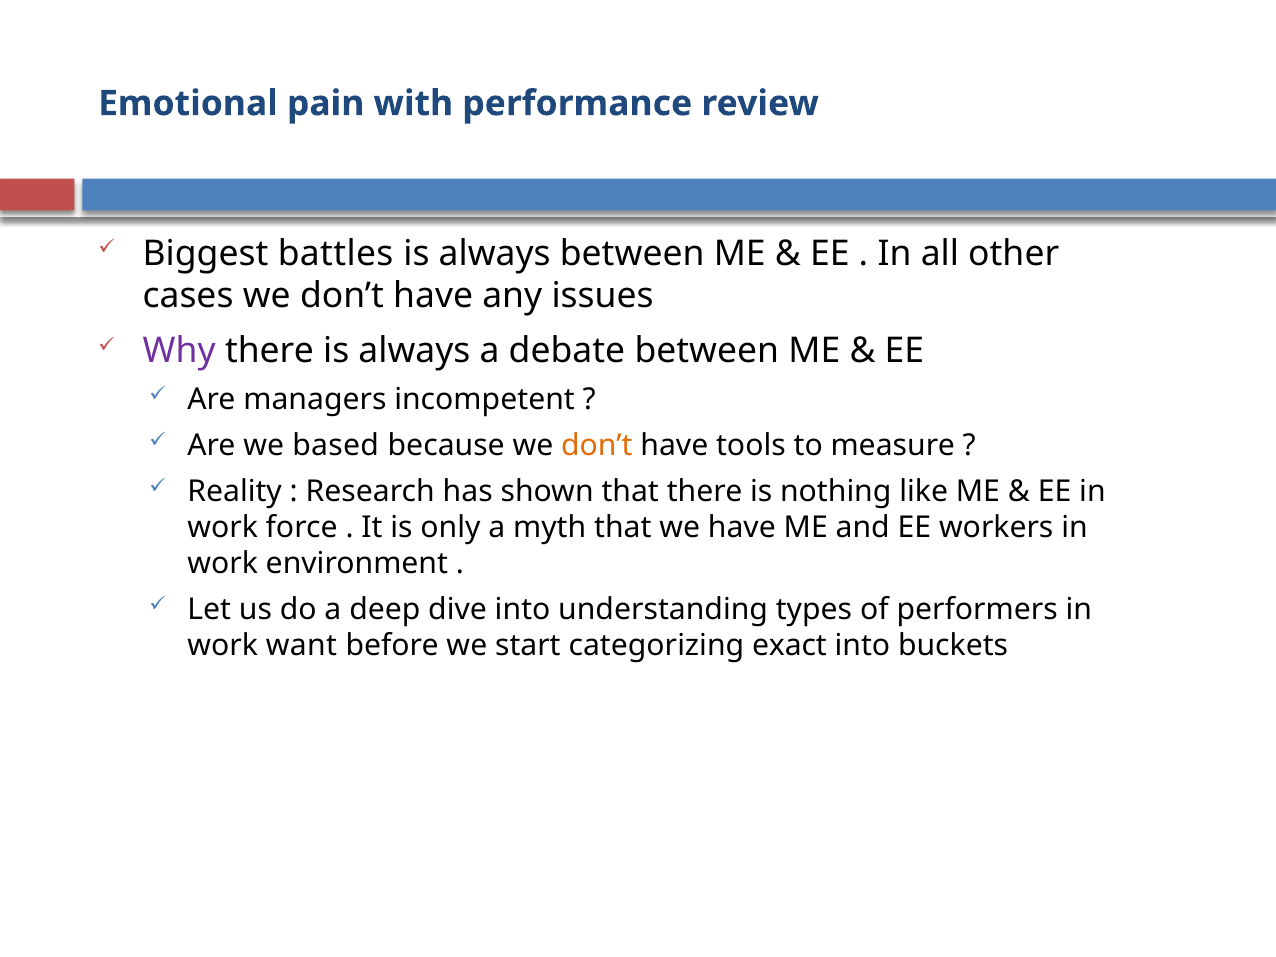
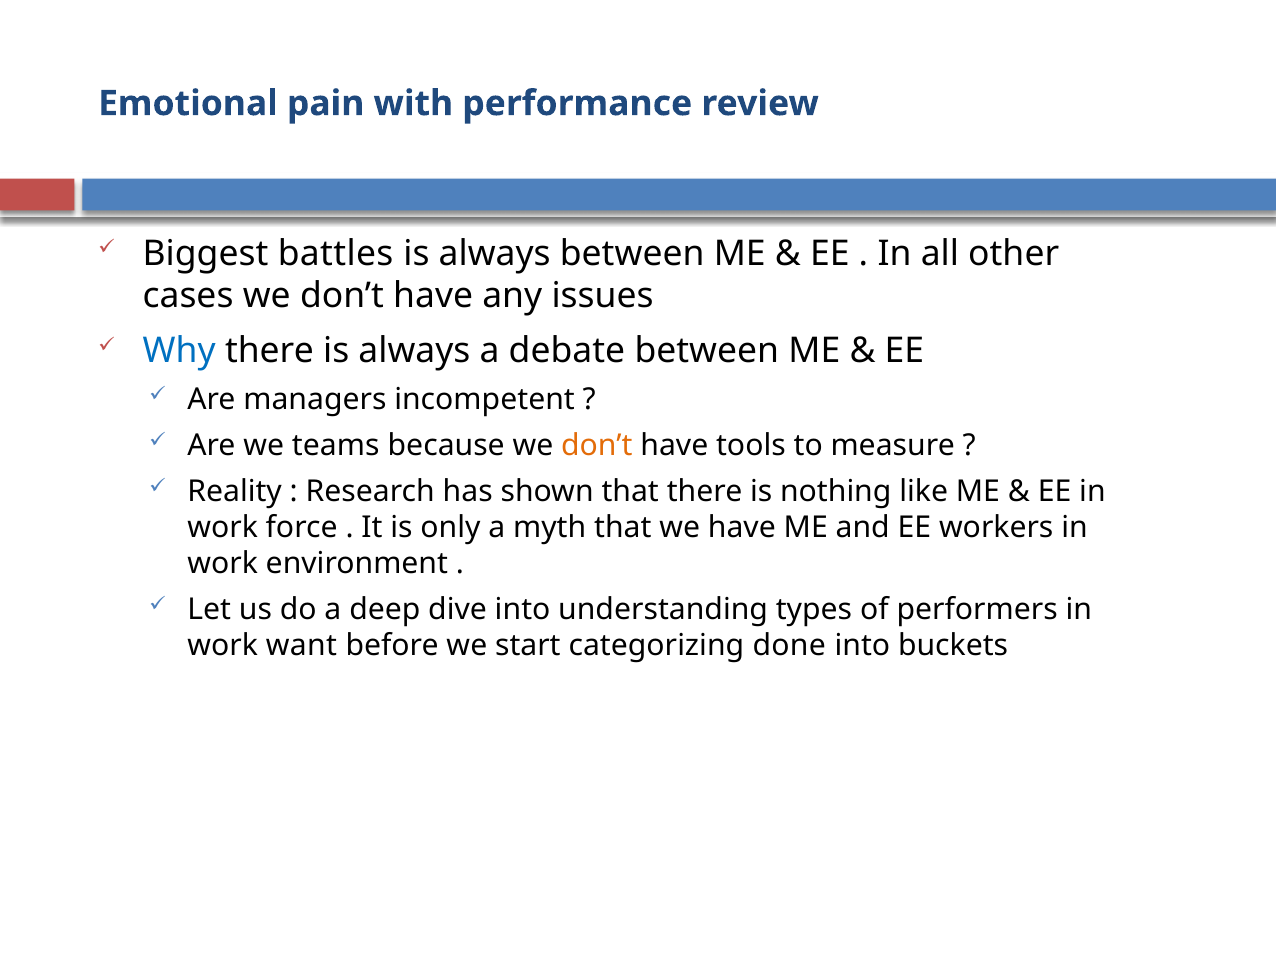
Why colour: purple -> blue (179, 351)
based: based -> teams (336, 445)
exact: exact -> done (789, 646)
